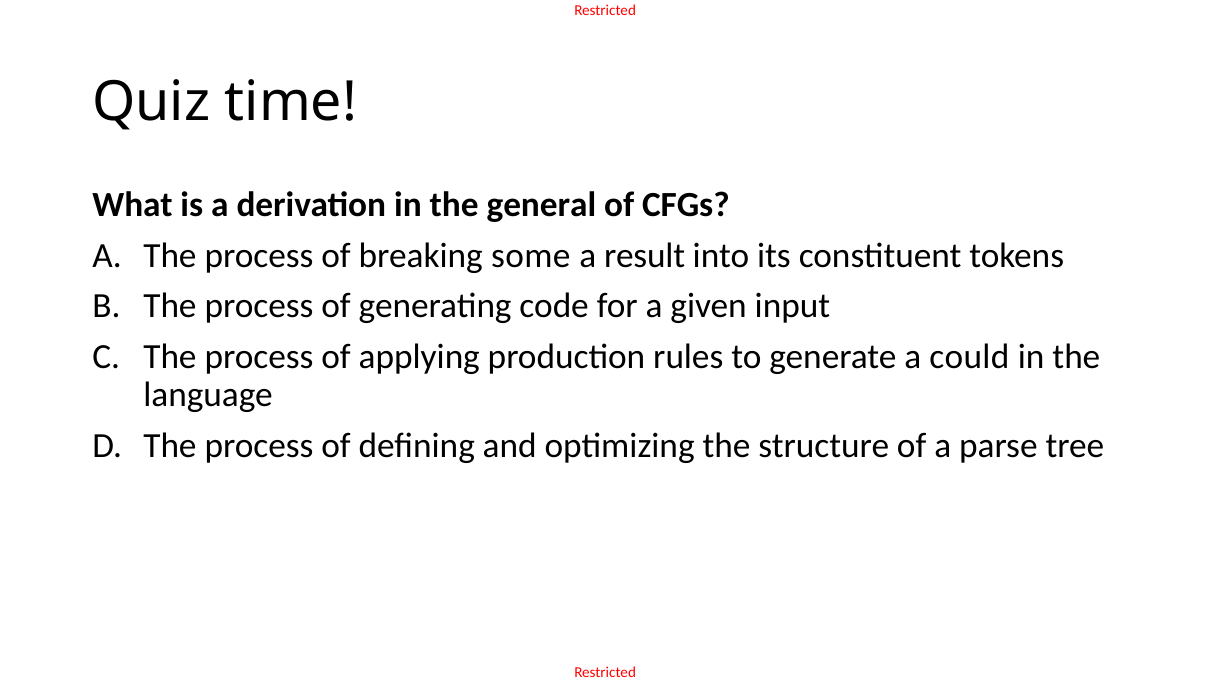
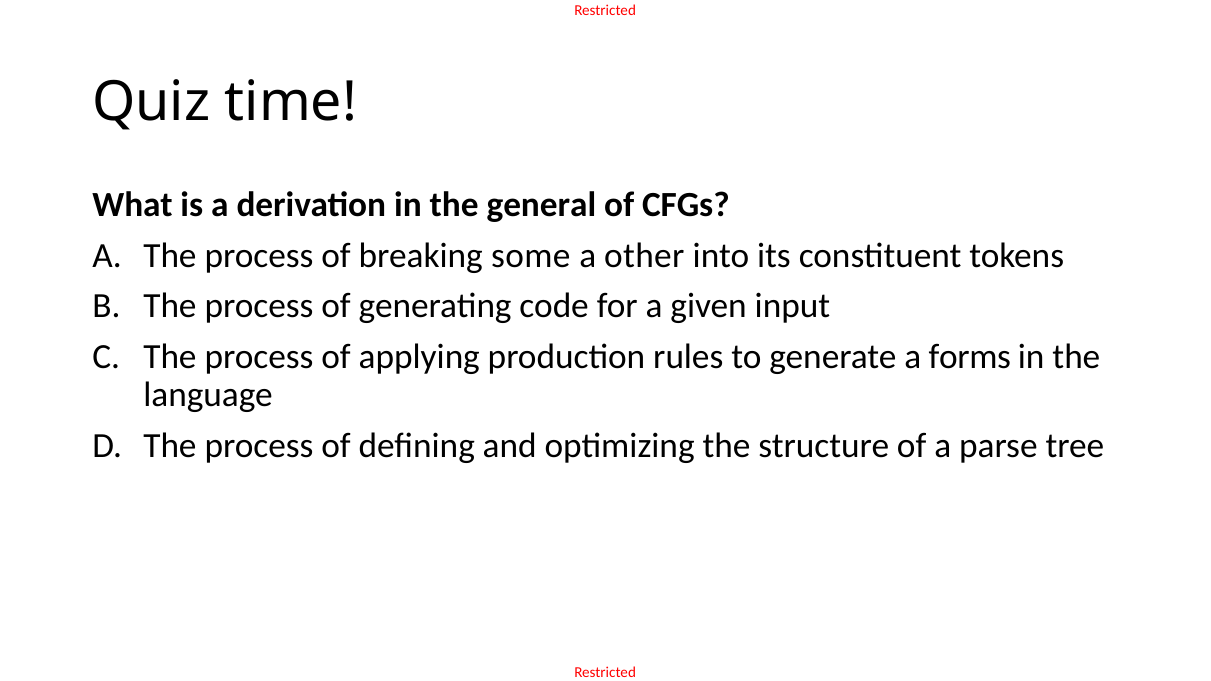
result: result -> other (644, 256)
could: could -> forms (970, 357)
